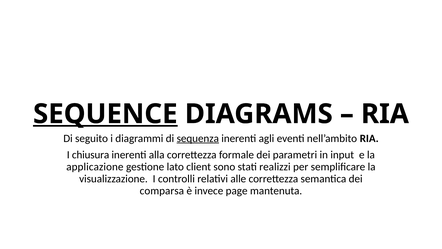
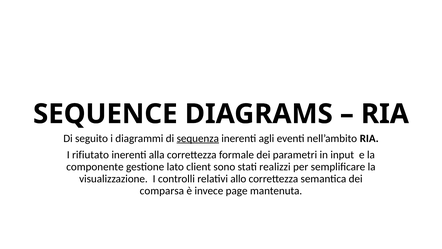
SEQUENCE underline: present -> none (105, 114)
chiusura: chiusura -> rifiutato (91, 155)
applicazione: applicazione -> componente (95, 167)
alle: alle -> allo (238, 179)
